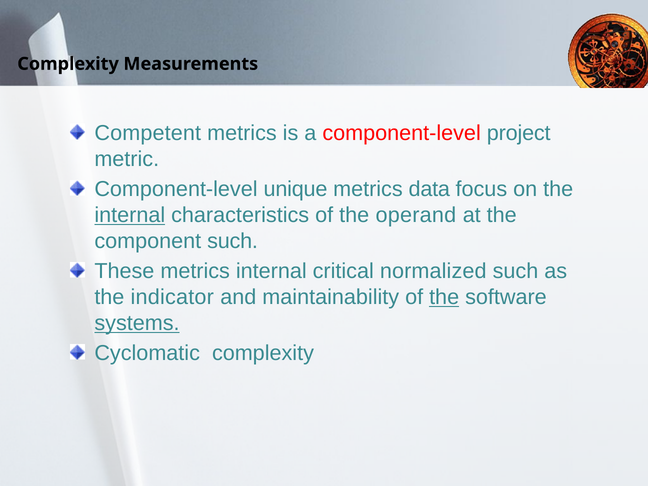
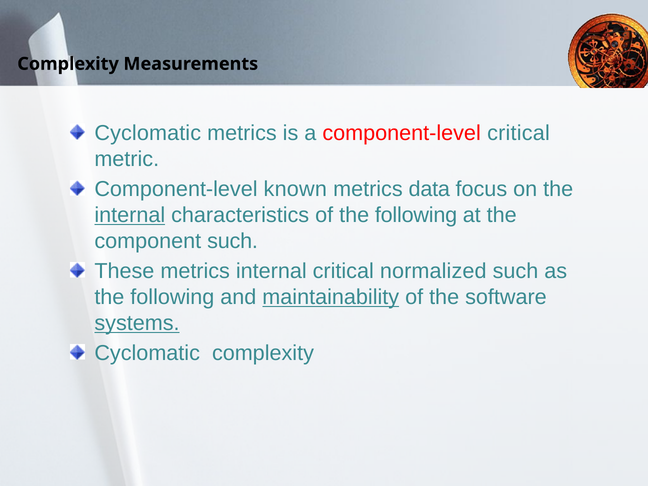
Competent: Competent -> Cyclomatic (148, 133)
component-level project: project -> critical (518, 133)
unique: unique -> known (295, 189)
of the operand: operand -> following (416, 215)
indicator: indicator -> following (172, 297)
maintainability underline: none -> present (331, 297)
the underline: present -> none (444, 297)
